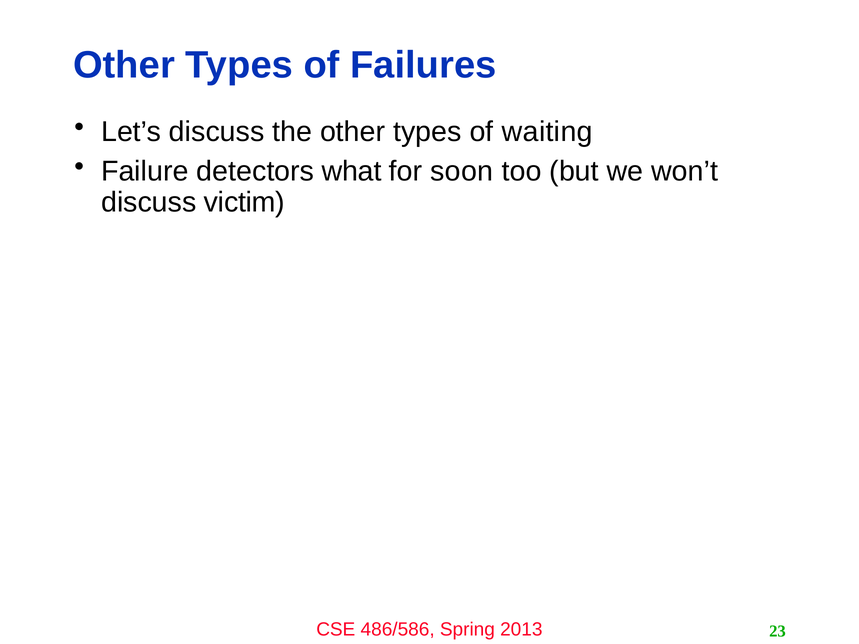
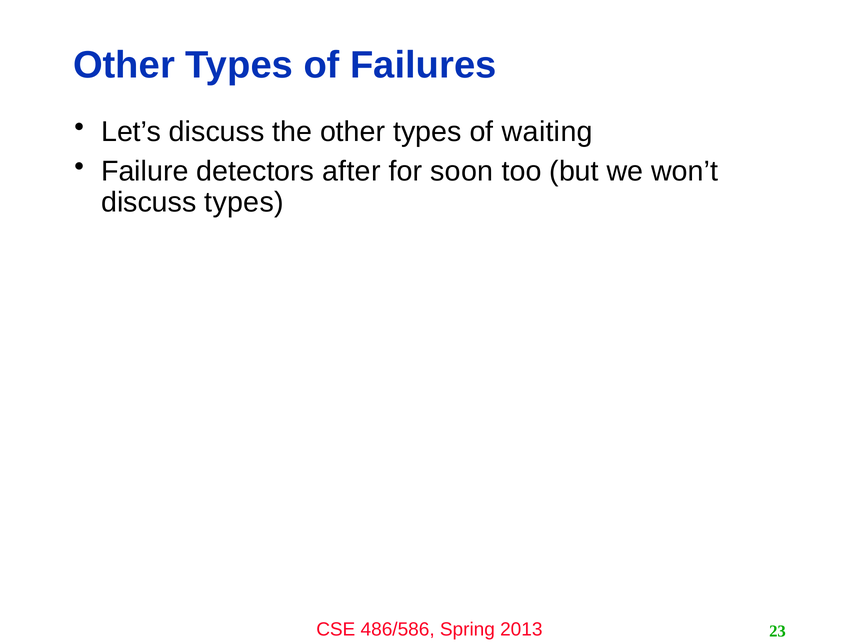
what: what -> after (351, 171)
discuss victim: victim -> types (244, 202)
